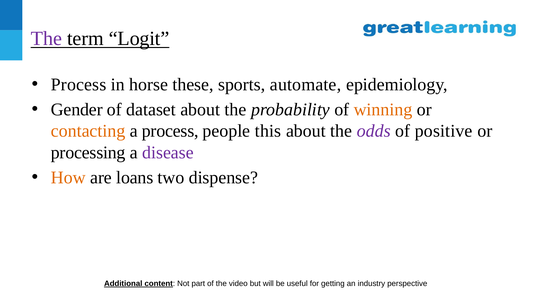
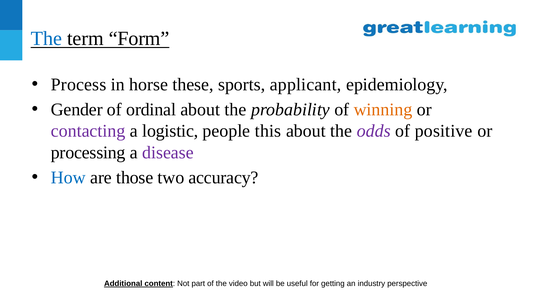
The colour: purple -> blue (46, 39)
Logit: Logit -> Form (139, 39)
automate: automate -> applicant (306, 84)
dataset: dataset -> ordinal (151, 109)
contacting colour: orange -> purple (88, 131)
a process: process -> logistic (170, 131)
How colour: orange -> blue (68, 177)
loans: loans -> those (135, 177)
dispense: dispense -> accuracy (223, 177)
